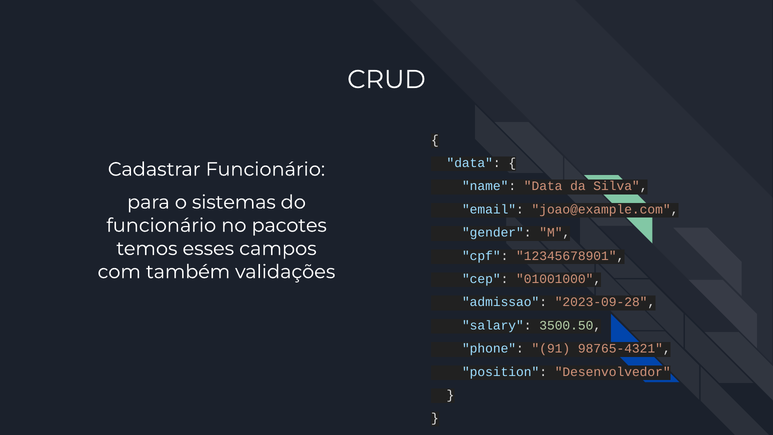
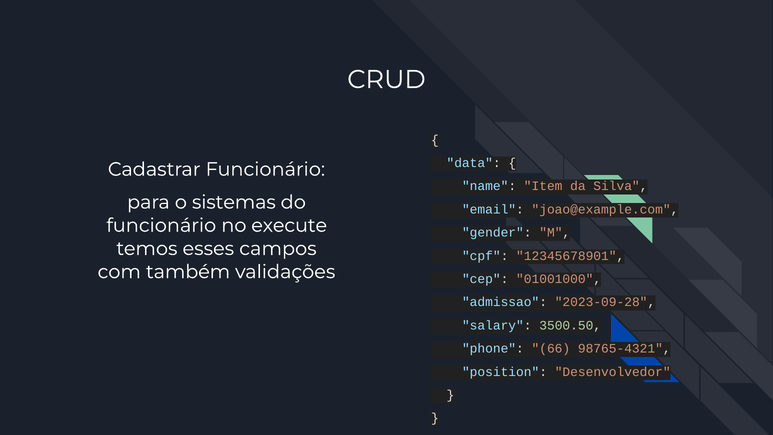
name Data: Data -> Item (543, 186)
pacotes: pacotes -> execute (289, 225)
91: 91 -> 66 (551, 348)
